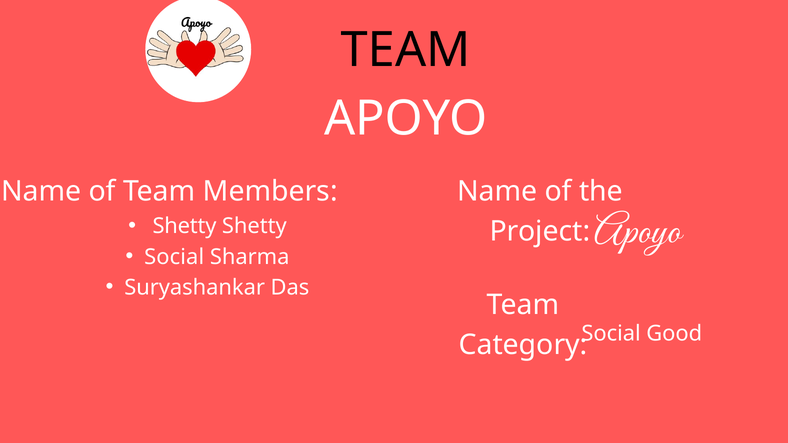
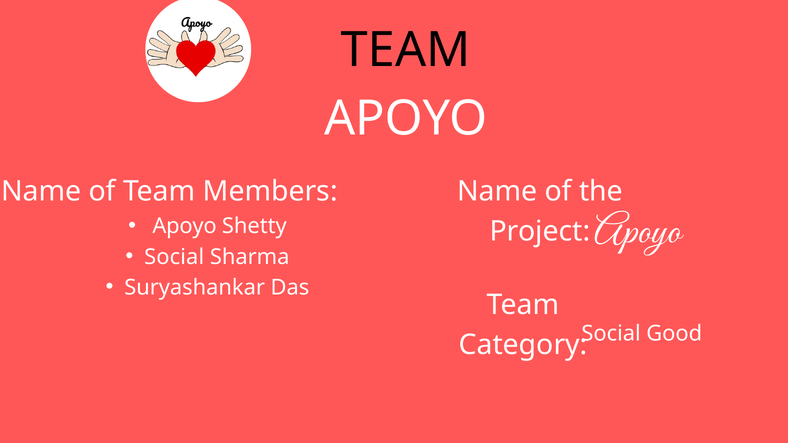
Shetty: Shetty -> Apoyo (185, 226)
